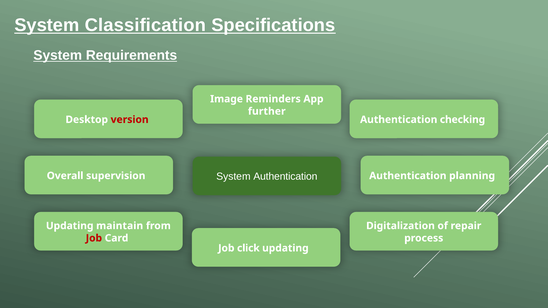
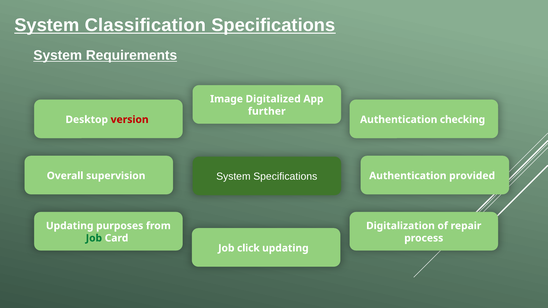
Reminders: Reminders -> Digitalized (273, 99)
System Authentication: Authentication -> Specifications (285, 177)
planning: planning -> provided (472, 176)
maintain: maintain -> purposes (120, 226)
Job colour: red -> green (94, 238)
